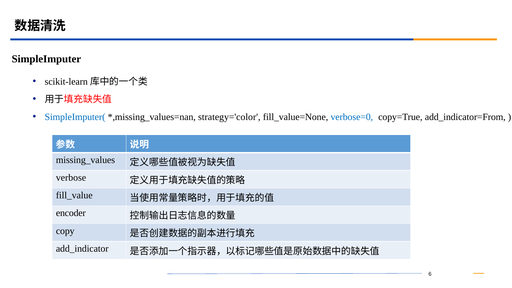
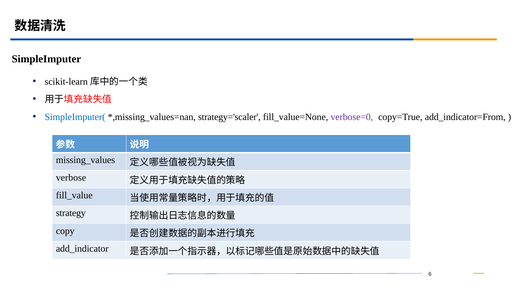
strategy='color: strategy='color -> strategy='scaler (229, 117)
verbose=0 colour: blue -> purple (352, 117)
encoder: encoder -> strategy (71, 213)
